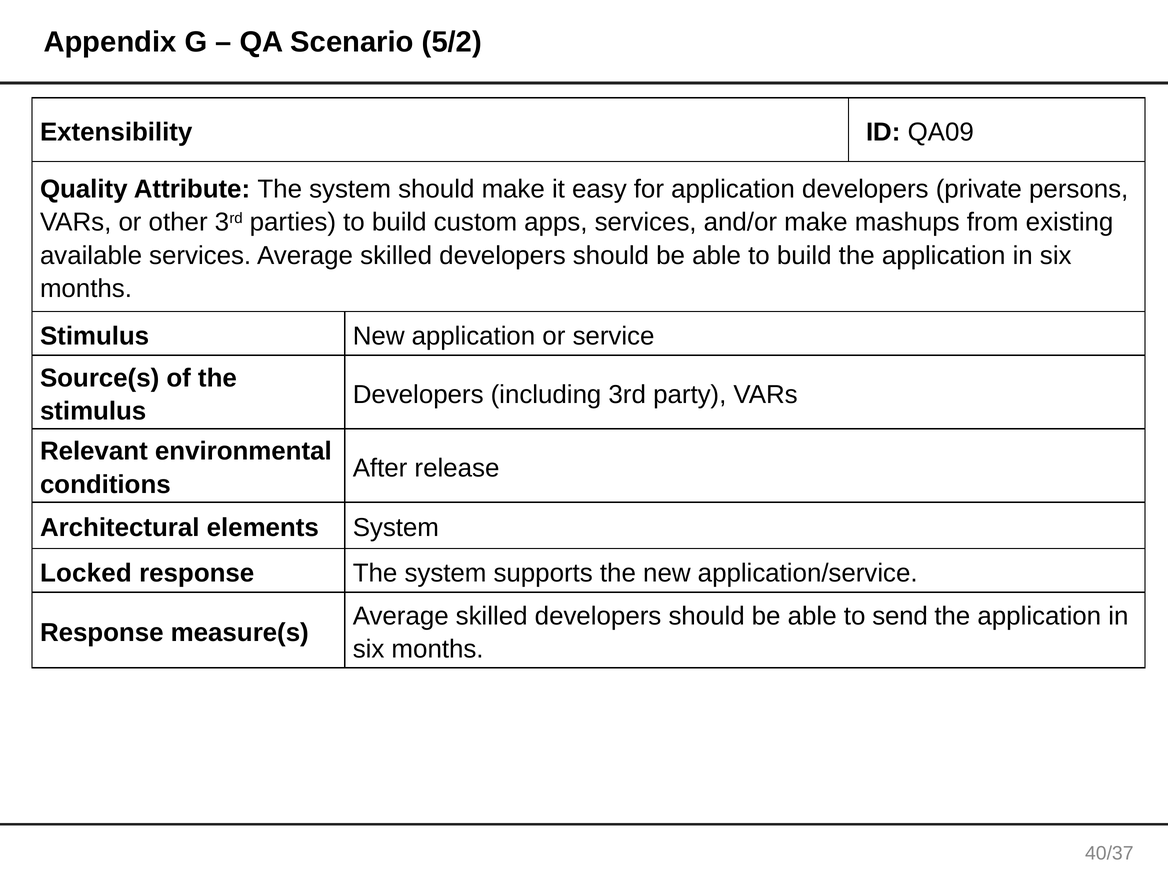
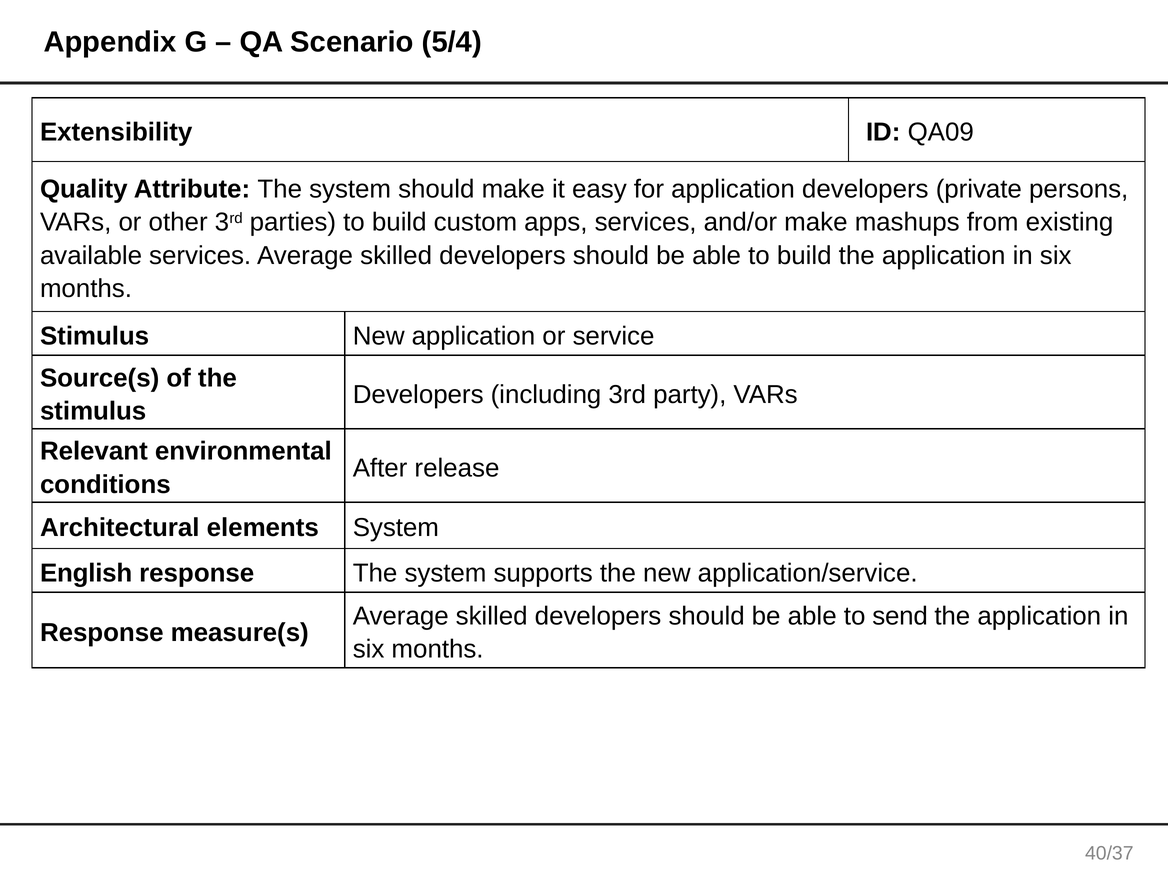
5/2: 5/2 -> 5/4 (452, 42)
Locked: Locked -> English (86, 573)
